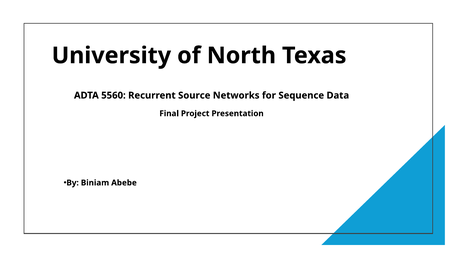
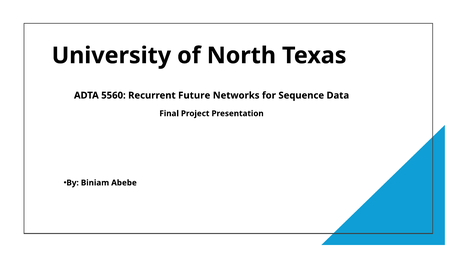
Source: Source -> Future (194, 95)
